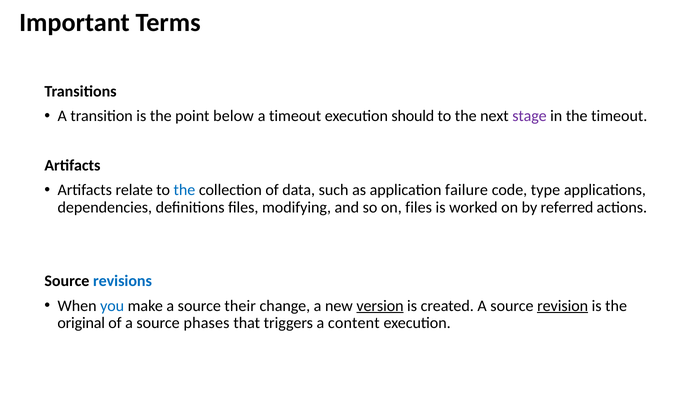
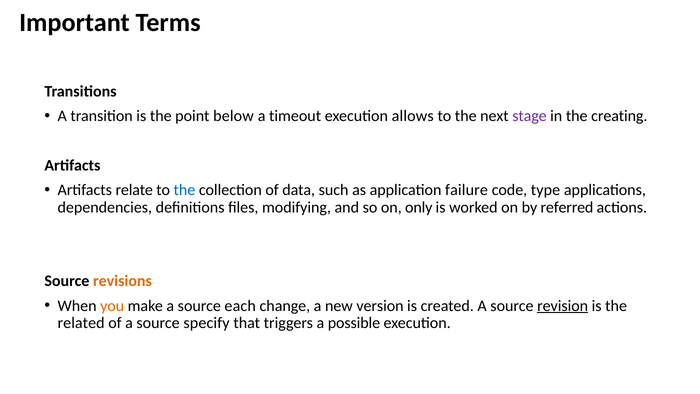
should: should -> allows (413, 116)
the timeout: timeout -> creating (619, 116)
on files: files -> only (419, 207)
revisions colour: blue -> orange (122, 281)
you colour: blue -> orange (112, 306)
their: their -> each (240, 306)
version underline: present -> none (380, 306)
original: original -> related (81, 323)
phases: phases -> specify (207, 323)
content: content -> possible (354, 323)
